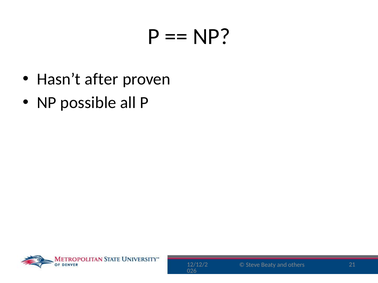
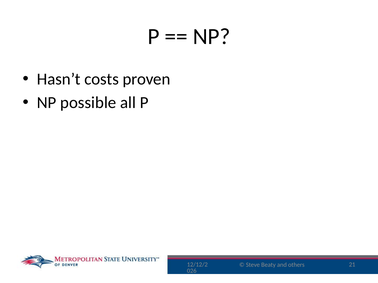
after: after -> costs (102, 79)
